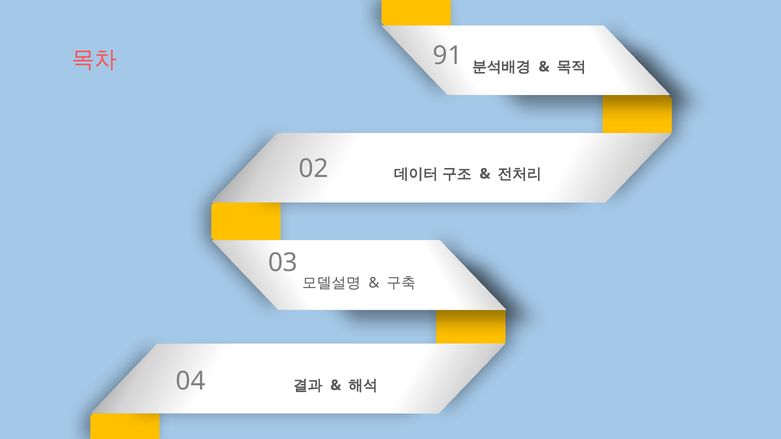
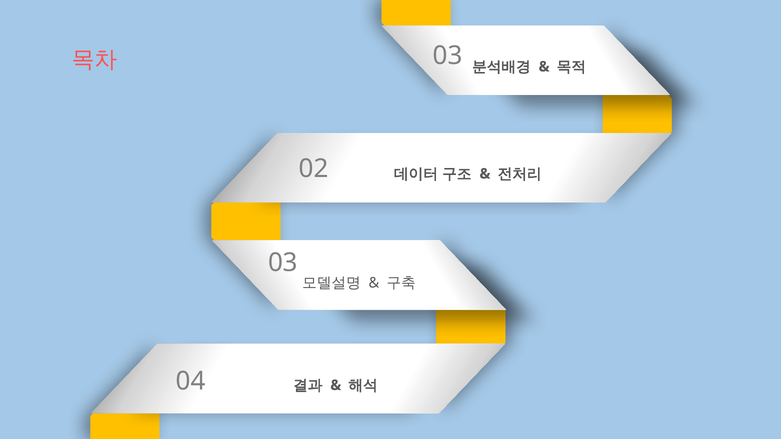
91: 91 -> 03 (448, 56)
